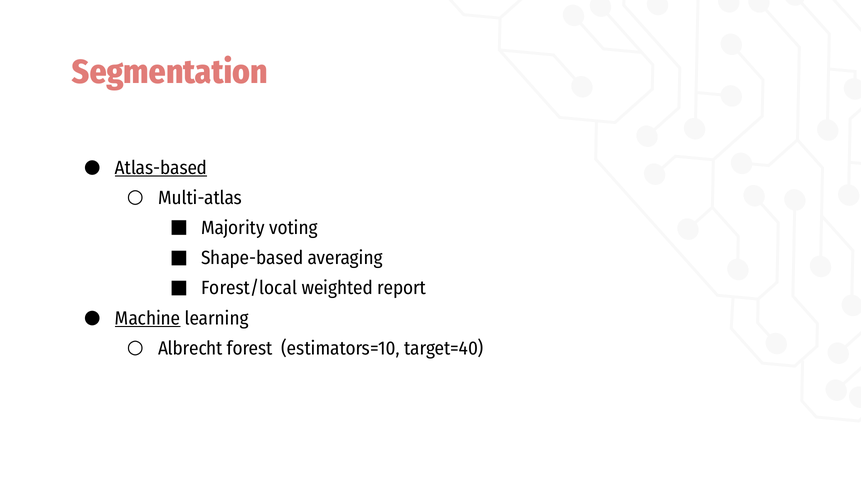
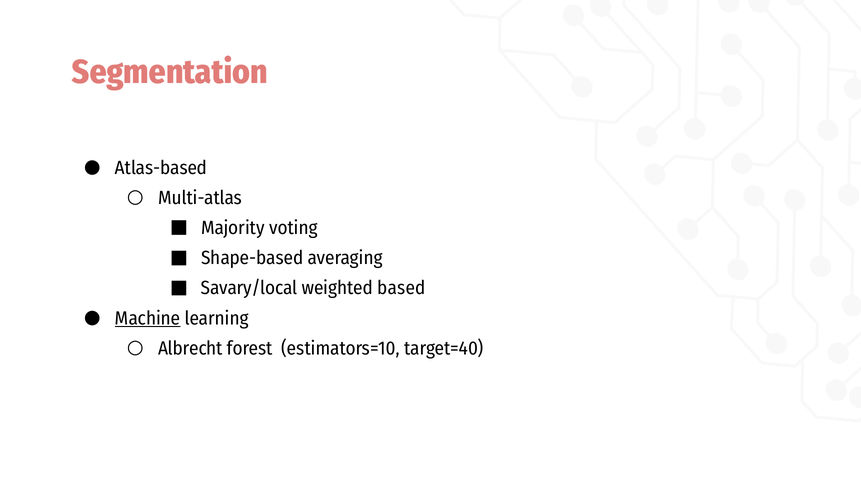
Atlas-based underline: present -> none (161, 168)
Forest/local: Forest/local -> Savary/local (249, 288)
report: report -> based (401, 288)
